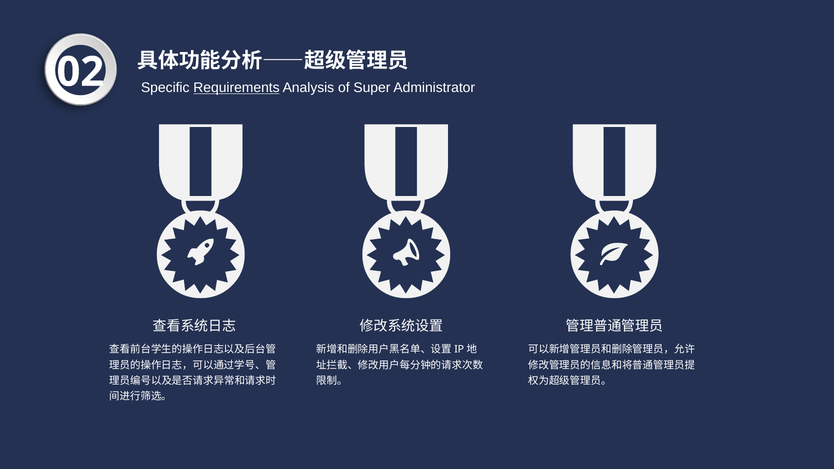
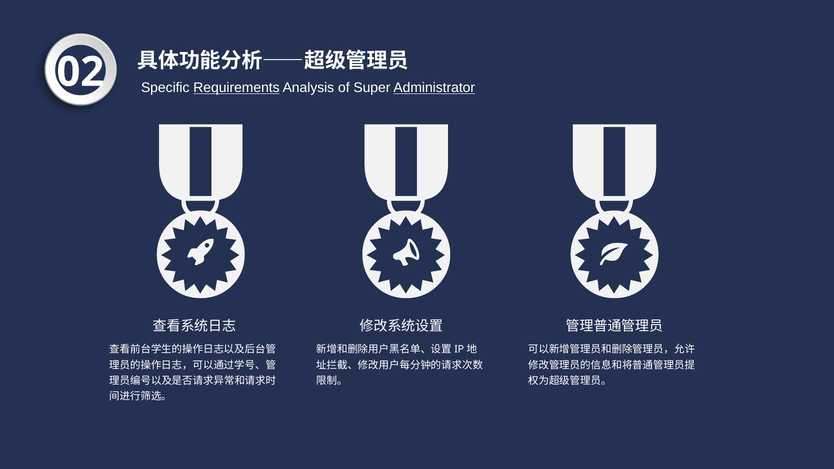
Administrator underline: none -> present (434, 88)
